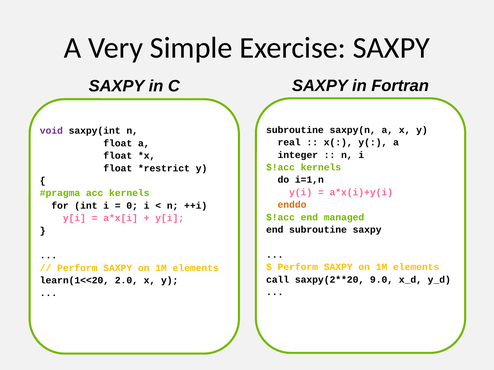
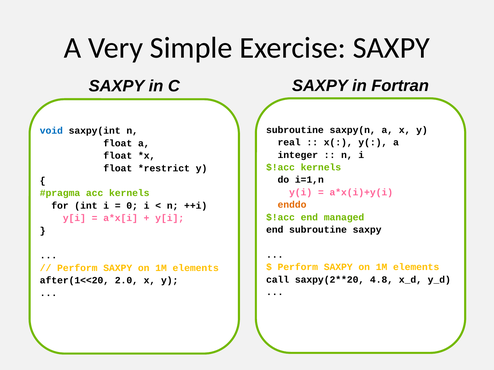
void colour: purple -> blue (51, 131)
9.0: 9.0 -> 4.8 (382, 280)
learn(1<<20: learn(1<<20 -> after(1<<20 (74, 281)
